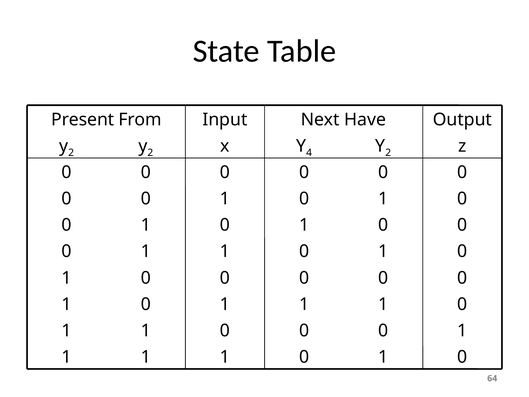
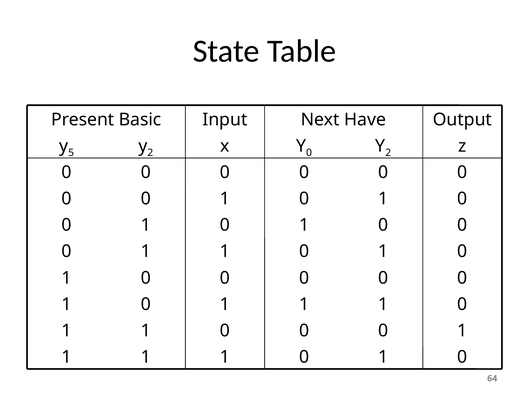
From: From -> Basic (140, 120)
2: 2 -> 5 (71, 153)
4: 4 -> 0 (309, 153)
